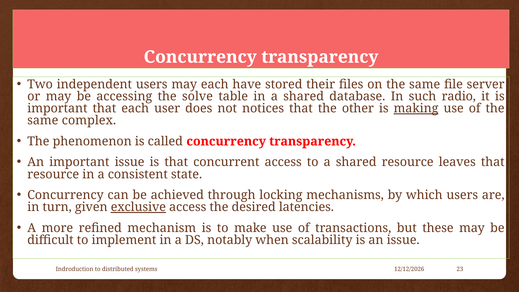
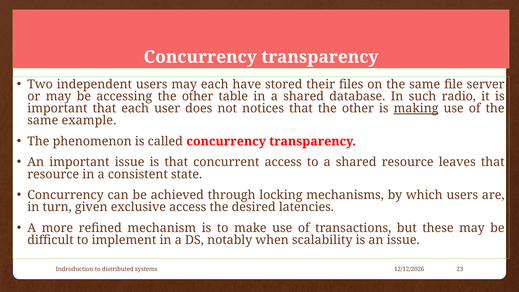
accessing the solve: solve -> other (198, 96)
complex: complex -> example (89, 121)
exclusive underline: present -> none (138, 207)
